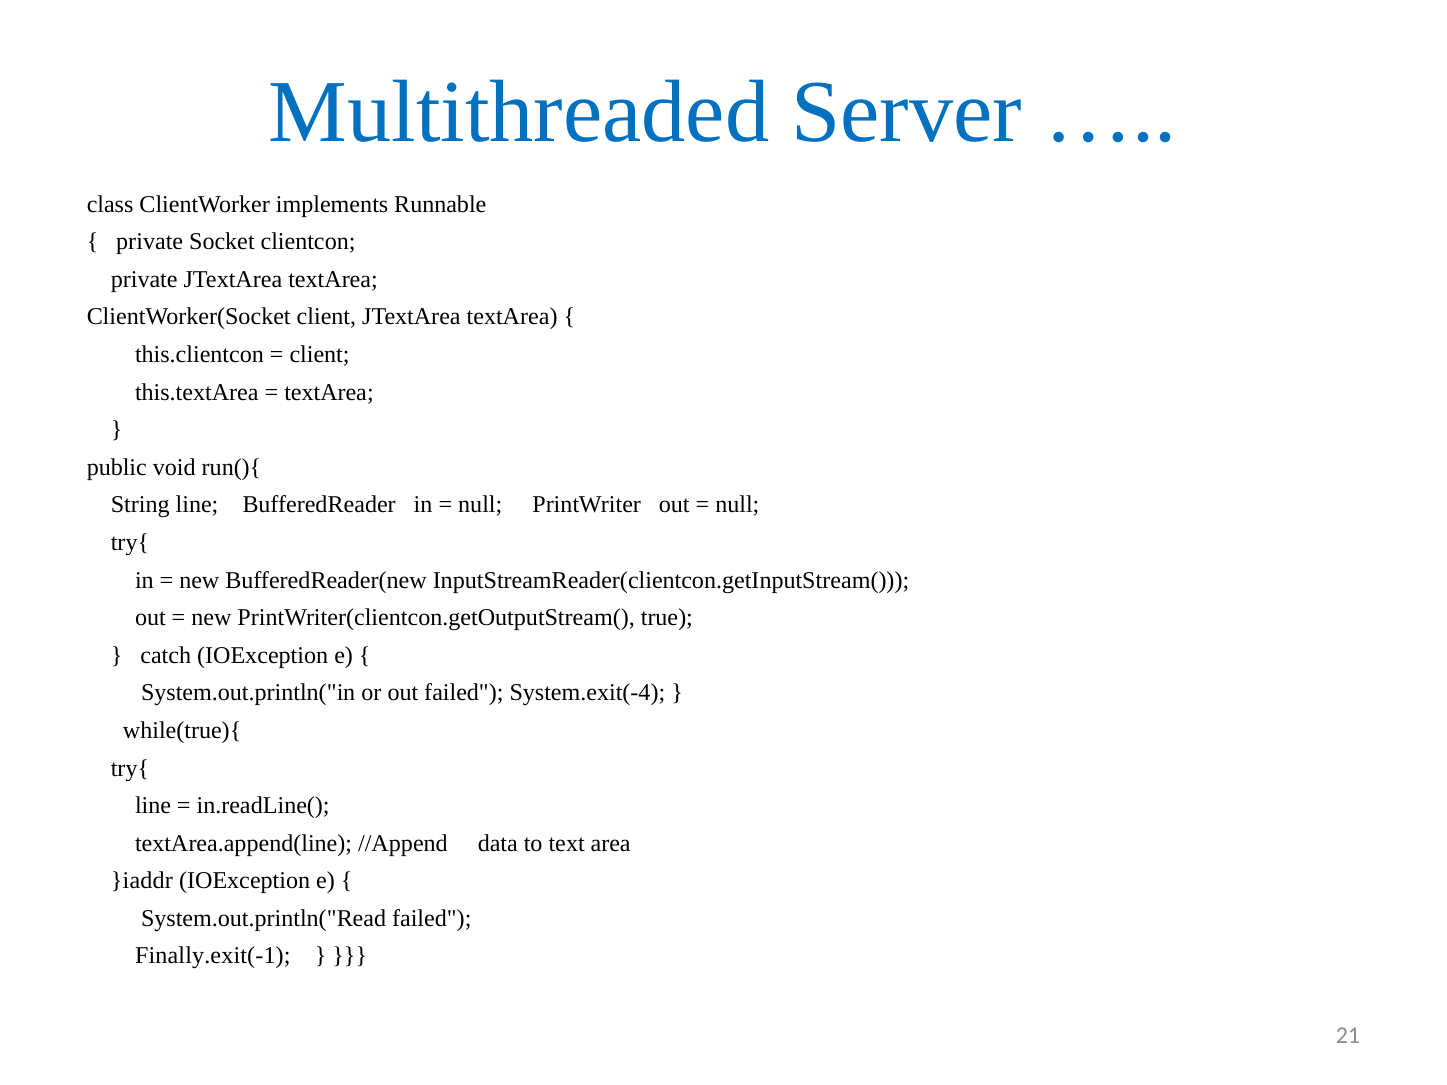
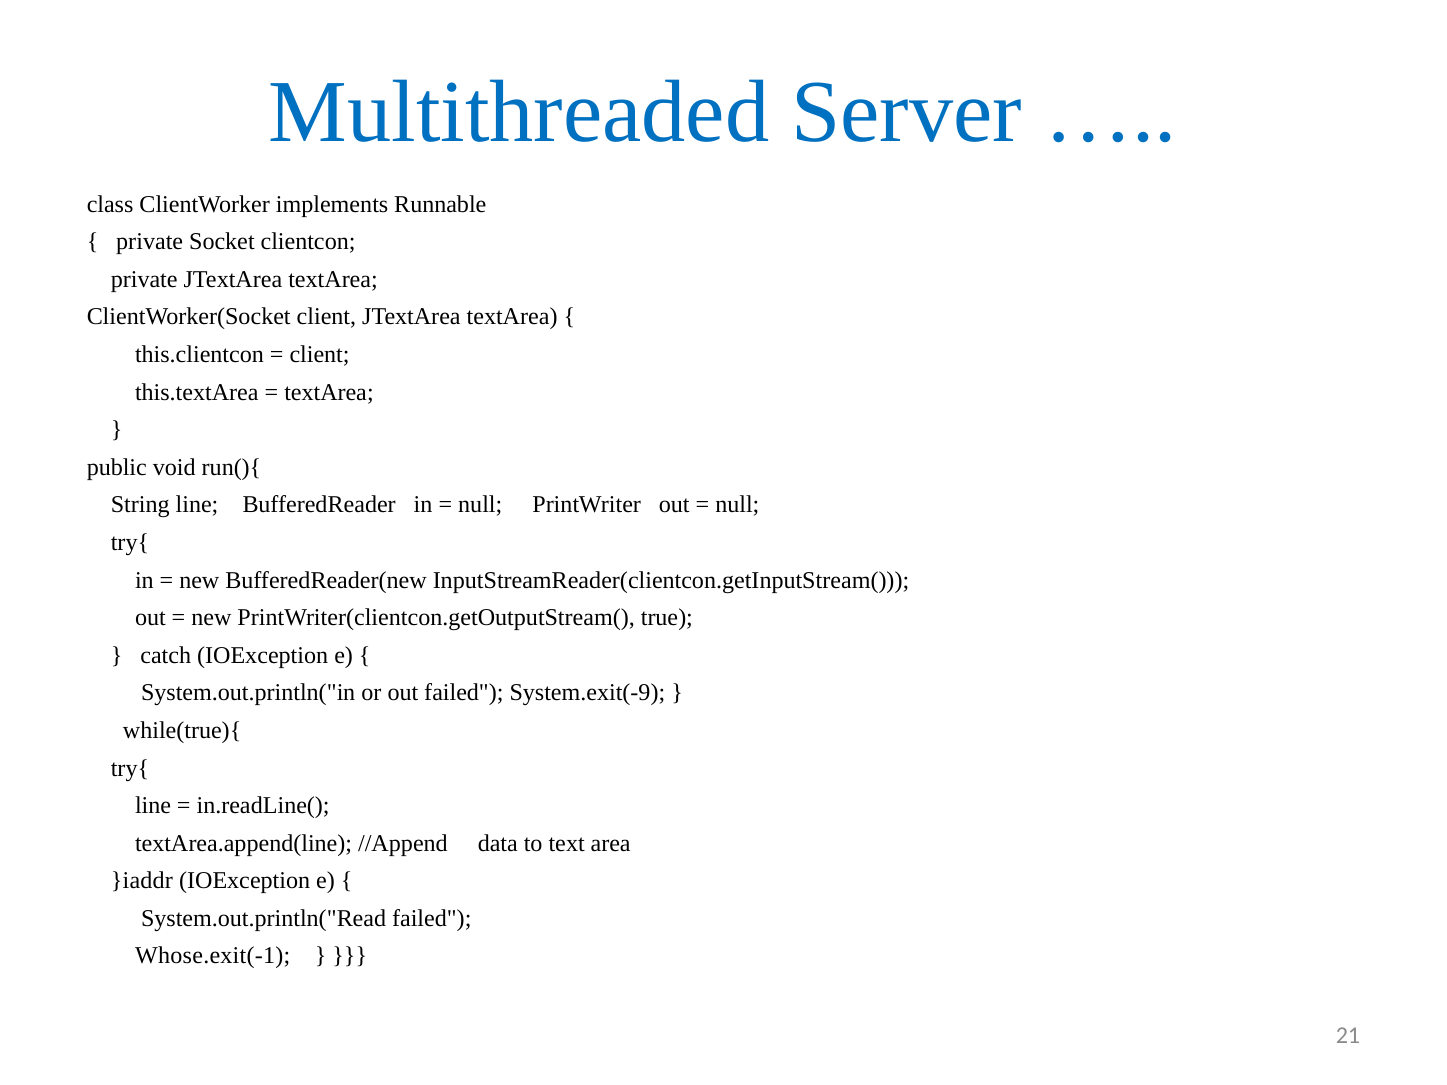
System.exit(-4: System.exit(-4 -> System.exit(-9 (587, 693)
Finally.exit(-1: Finally.exit(-1 -> Whose.exit(-1 (213, 956)
